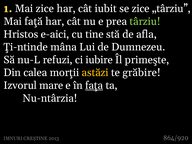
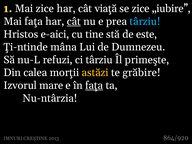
iubit: iubit -> viaţă (106, 9)
„târziu: „târziu -> „iubire (171, 9)
Mai faţă: faţă -> faţa (34, 21)
cât underline: none -> present (74, 21)
târziu colour: light green -> light blue (145, 21)
afla: afla -> este (147, 34)
ci iubire: iubire -> târziu (99, 60)
